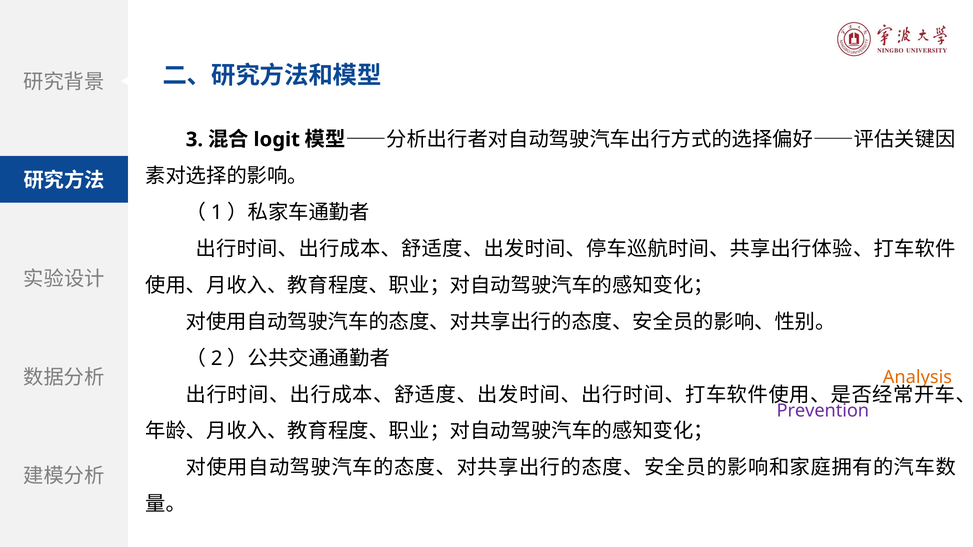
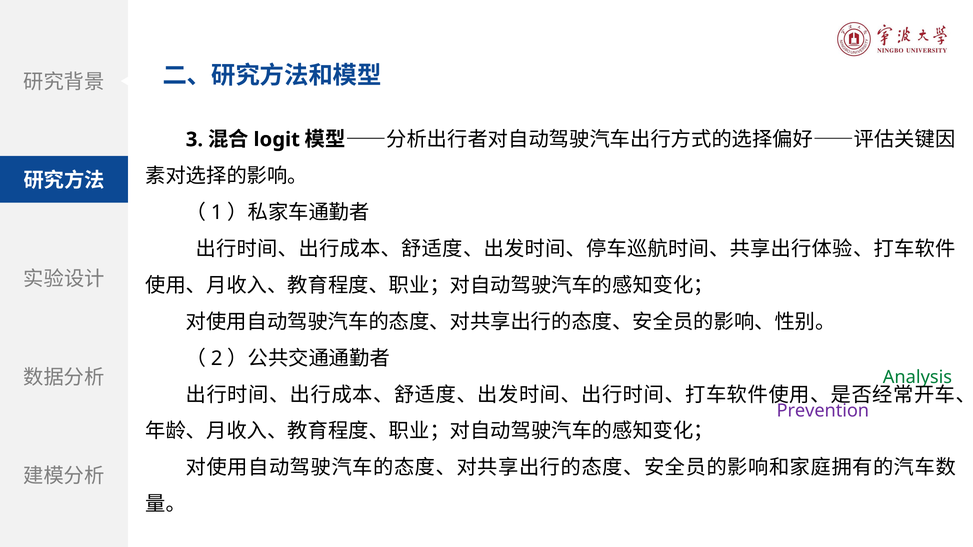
Analysis colour: orange -> green (917, 377)
